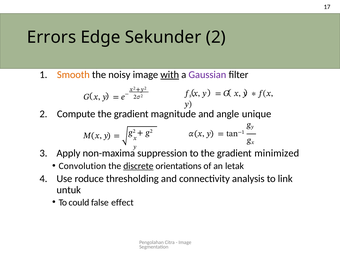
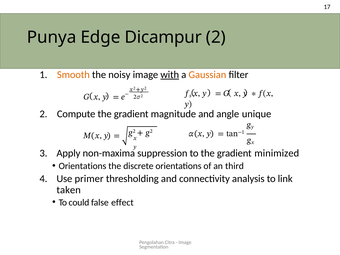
Errors: Errors -> Punya (52, 37)
Sekunder: Sekunder -> Dicampur (163, 37)
Gaussian colour: purple -> orange (207, 75)
Convolution: Convolution -> Orientations (82, 166)
discrete underline: present -> none (138, 166)
letak: letak -> third (234, 166)
roduce: roduce -> primer (89, 179)
untuk: untuk -> taken (69, 190)
